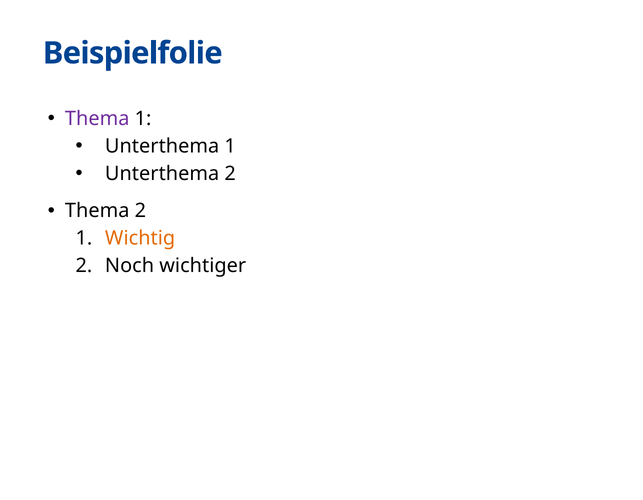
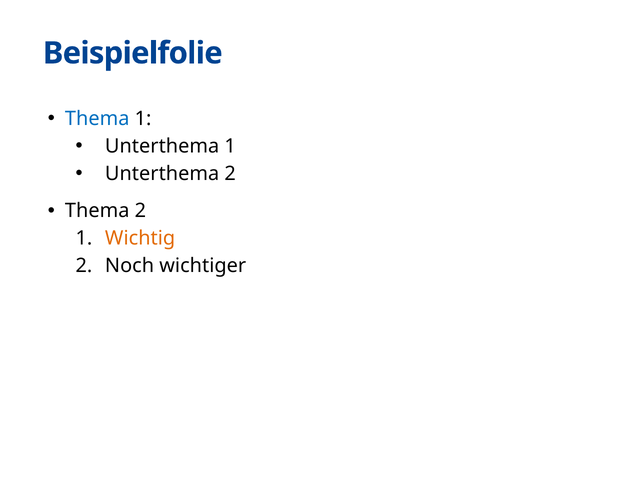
Thema colour: purple -> blue (97, 119)
